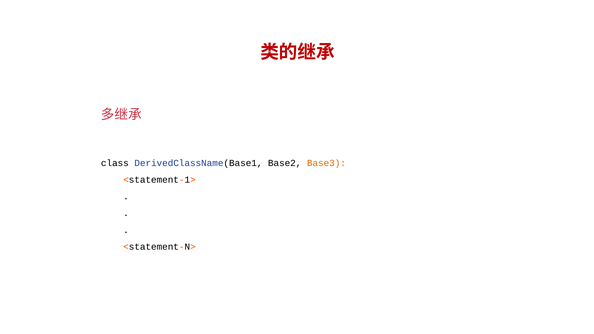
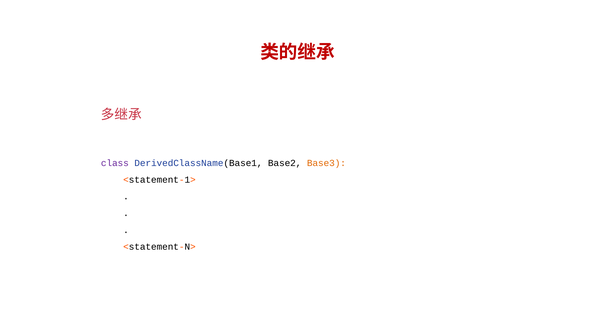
class colour: black -> purple (115, 163)
